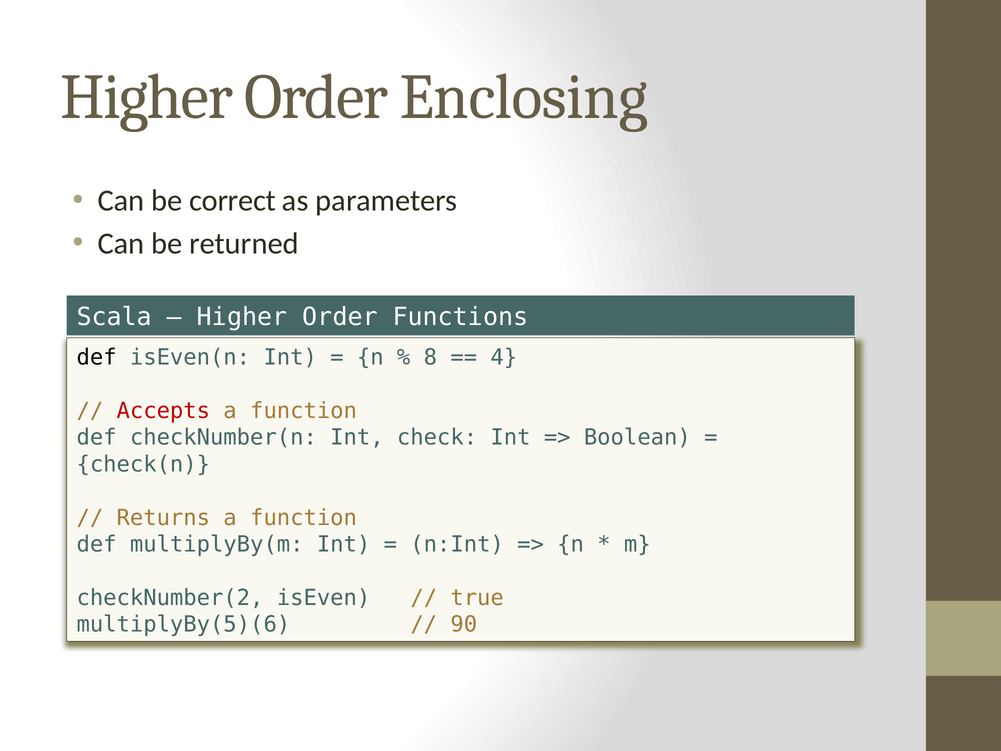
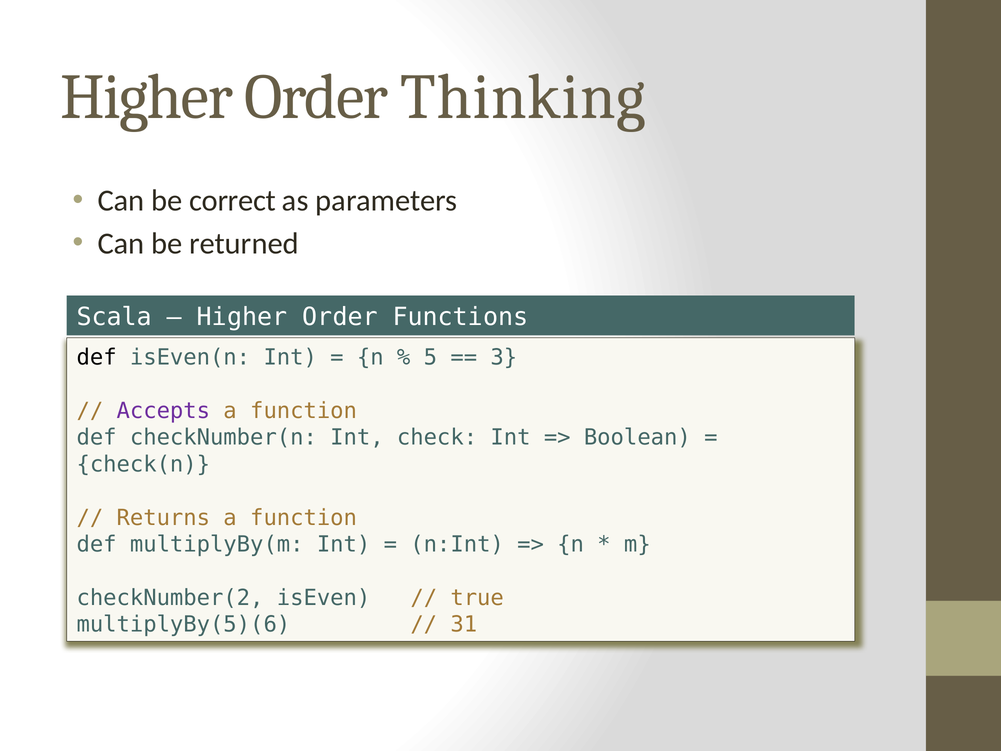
Enclosing: Enclosing -> Thinking (523, 97)
8: 8 -> 5 (430, 357)
4: 4 -> 3 (504, 357)
Accepts colour: red -> purple (163, 411)
90: 90 -> 31 (464, 624)
